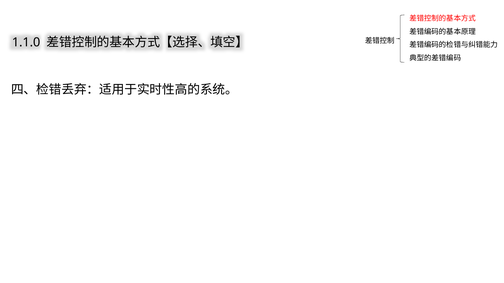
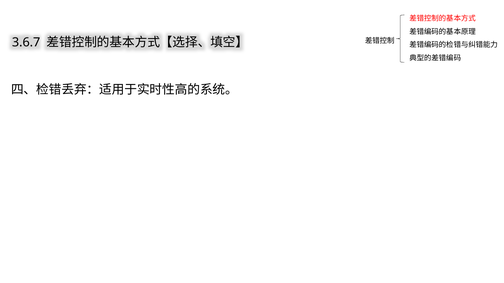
1.1.0: 1.1.0 -> 3.6.7 (26, 42)
